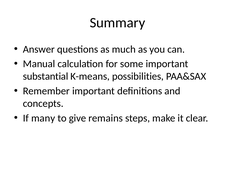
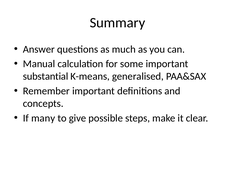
possibilities: possibilities -> generalised (138, 76)
remains: remains -> possible (106, 118)
